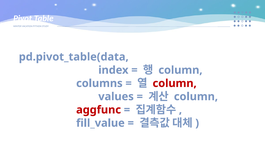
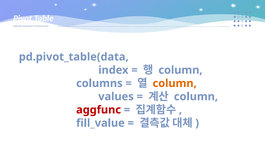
column colour: red -> orange (175, 83)
